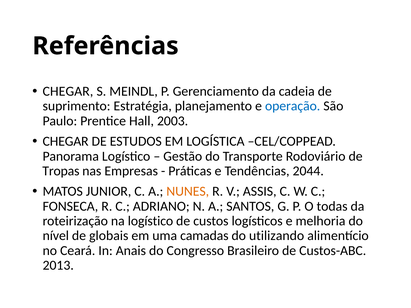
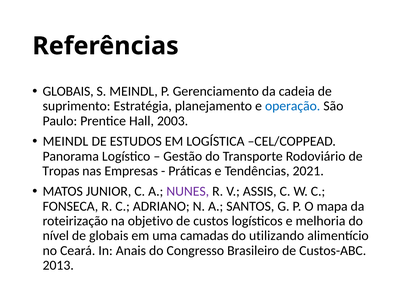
CHEGAR: CHEGAR -> GLOBAIS (68, 91)
CHEGAR: CHEGAR -> MEINDL (65, 142)
2044: 2044 -> 2021 (308, 171)
NUNES colour: orange -> purple (188, 192)
todas: todas -> mapa (332, 206)
na logístico: logístico -> objetivo (150, 221)
